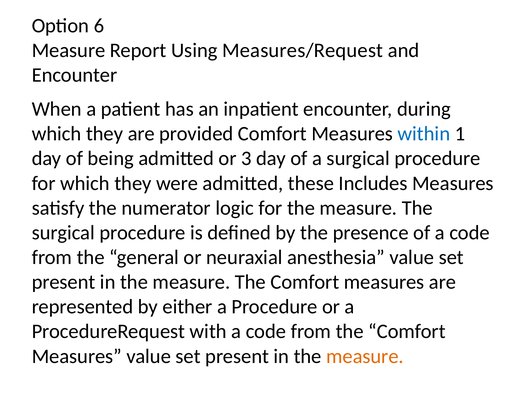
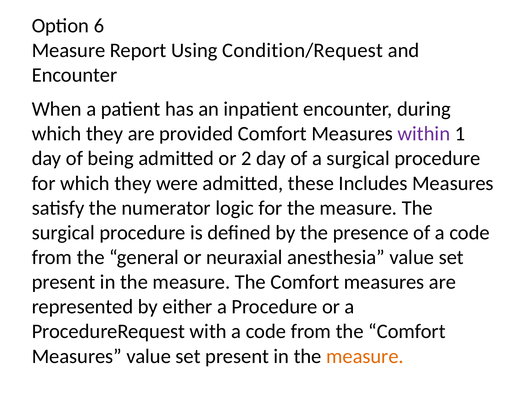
Measures/Request: Measures/Request -> Condition/Request (303, 50)
within colour: blue -> purple (424, 134)
3: 3 -> 2 (246, 158)
